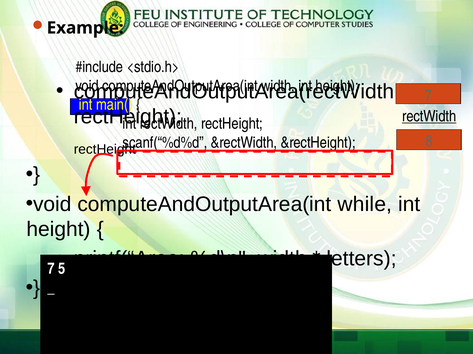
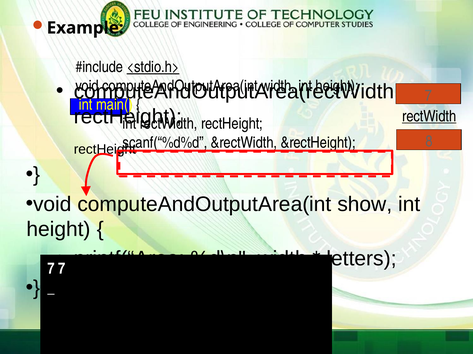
<stdio.h> underline: none -> present (153, 67)
while: while -> show (365, 205)
7 5: 5 -> 7 (62, 269)
